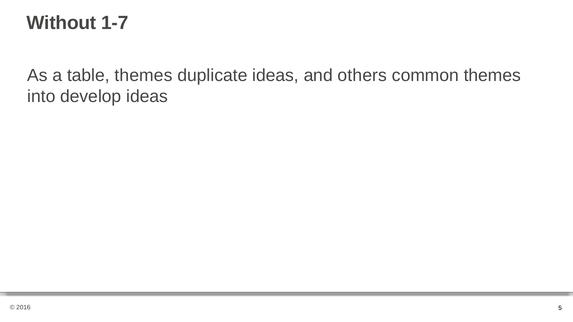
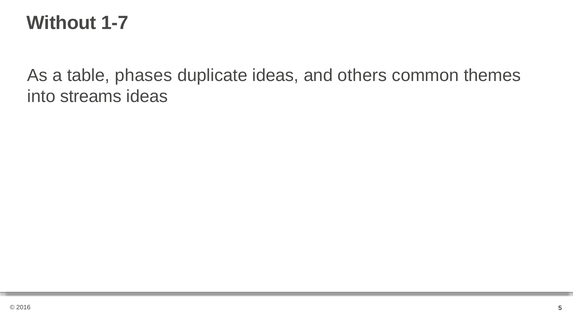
table themes: themes -> phases (144, 75)
develop: develop -> streams (91, 96)
